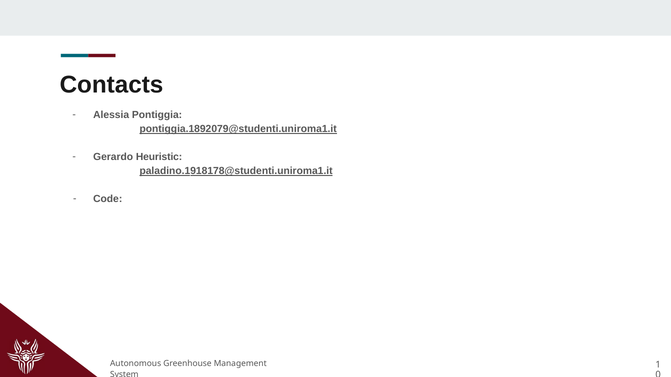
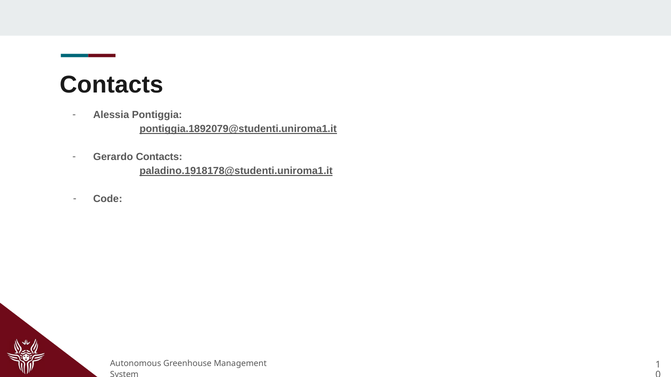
Gerardo Heuristic: Heuristic -> Contacts (159, 157)
